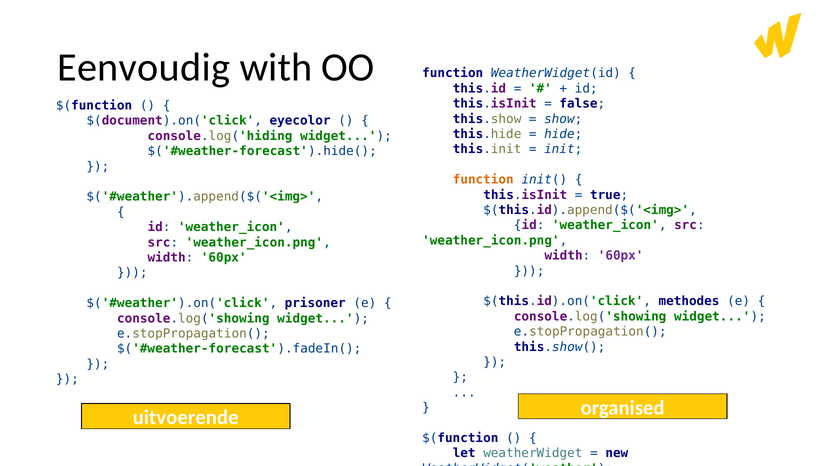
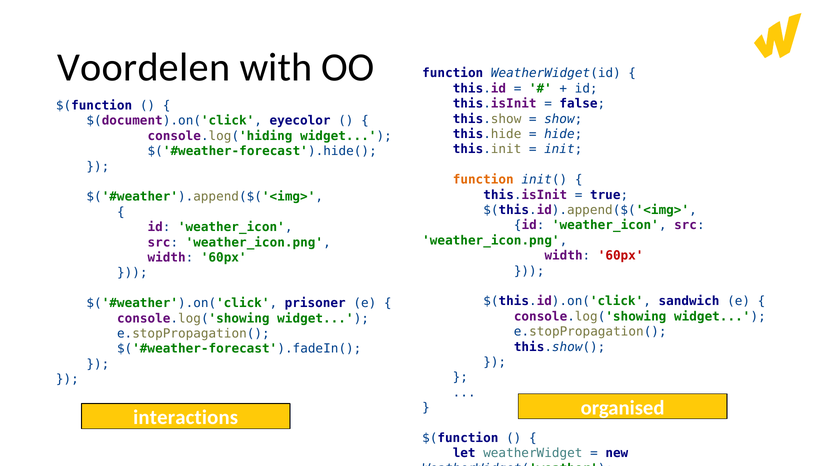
Eenvoudig: Eenvoudig -> Voordelen (144, 67)
60px colour: purple -> red (621, 256)
methodes: methodes -> sandwich (689, 301)
uitvoerende: uitvoerende -> interactions (186, 417)
